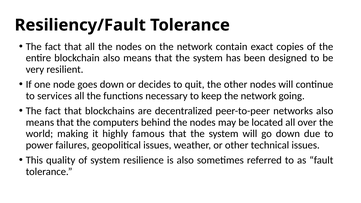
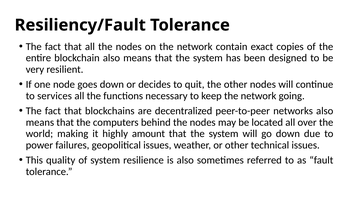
famous: famous -> amount (148, 134)
